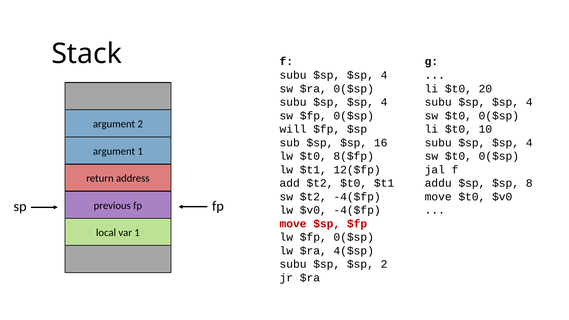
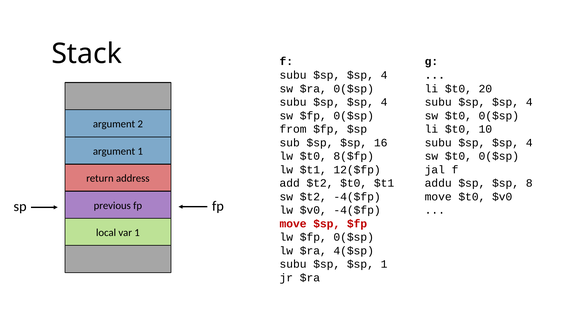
will: will -> from (293, 129)
$sp 2: 2 -> 1 (384, 264)
